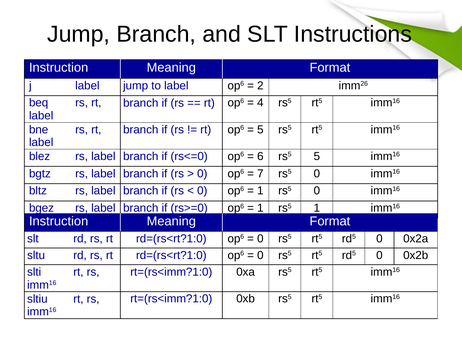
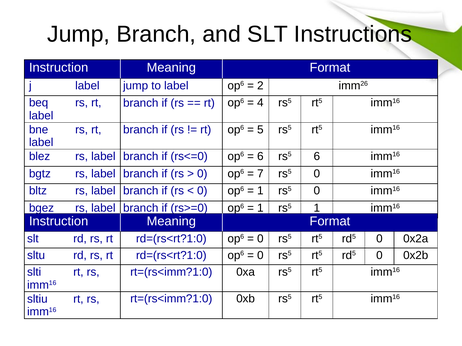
rs5 5: 5 -> 6 (317, 157)
